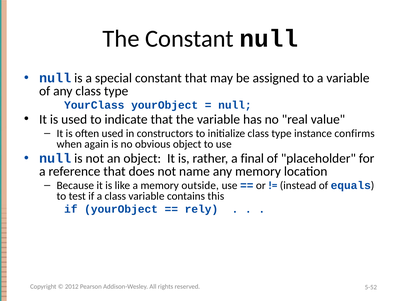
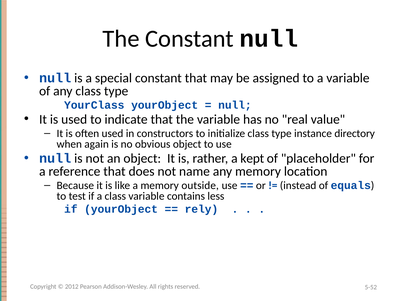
confirms: confirms -> directory (355, 133)
final: final -> kept (252, 158)
this: this -> less (216, 196)
